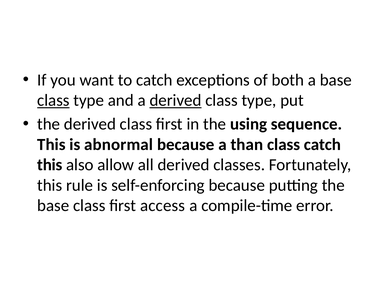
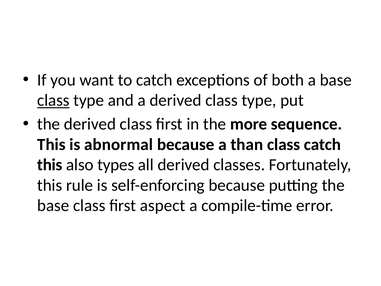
derived underline: present -> none (176, 100)
using: using -> more (249, 124)
allow: allow -> types (116, 165)
access: access -> aspect (163, 205)
